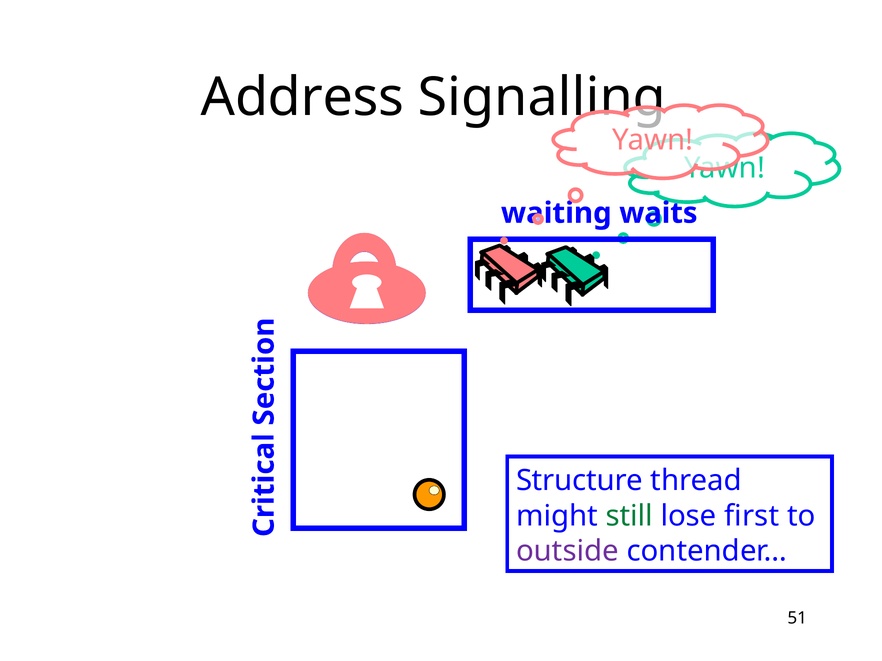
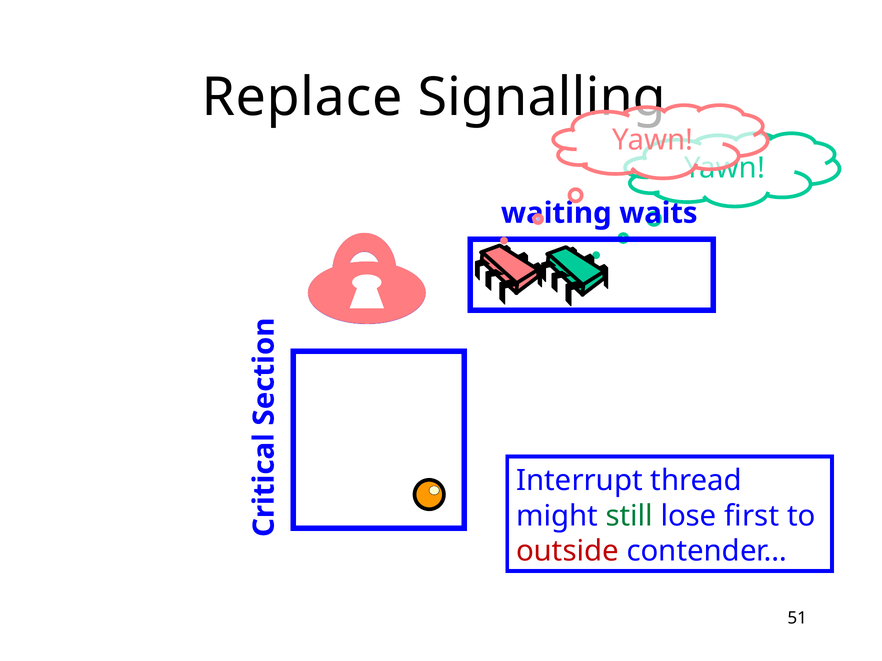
Address: Address -> Replace (302, 97)
Structure: Structure -> Interrupt (579, 481)
outside colour: purple -> red (567, 552)
